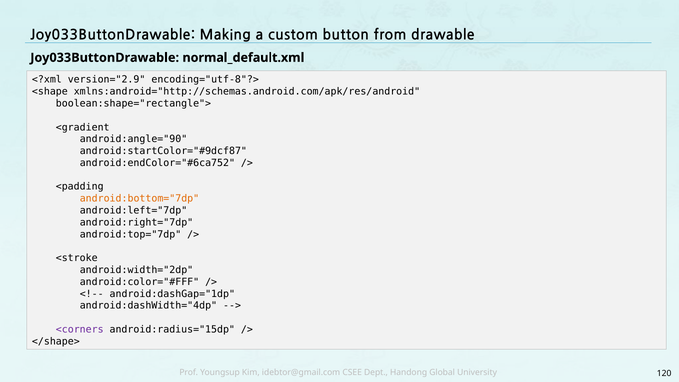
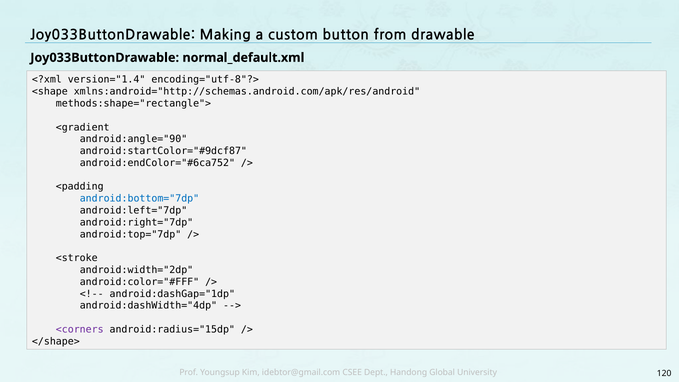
version="2.9: version="2.9 -> version="1.4 (107, 80)
boolean:shape="rectangle">: boolean:shape="rectangle"> -> methods:shape="rectangle"> (133, 103)
android:bottom="7dp colour: orange -> blue (139, 199)
